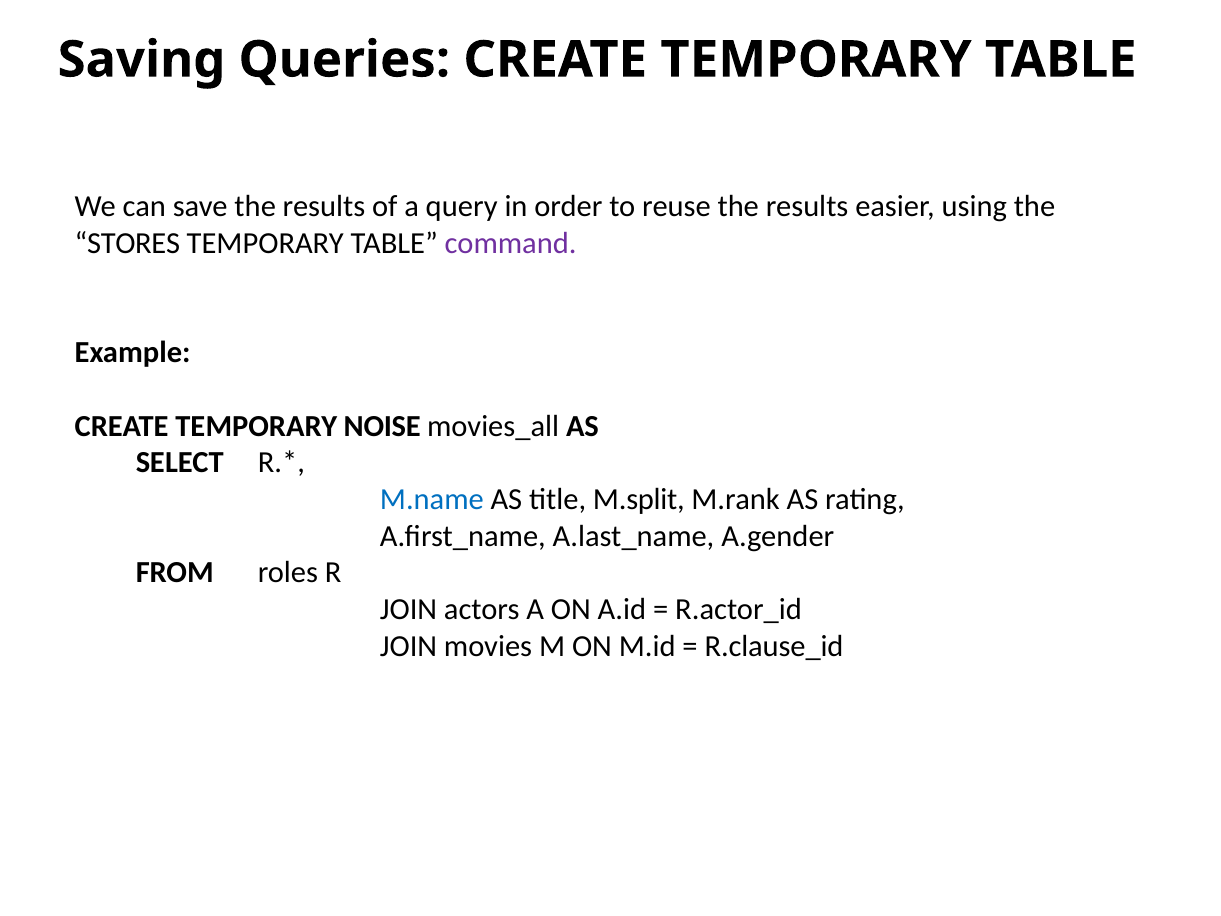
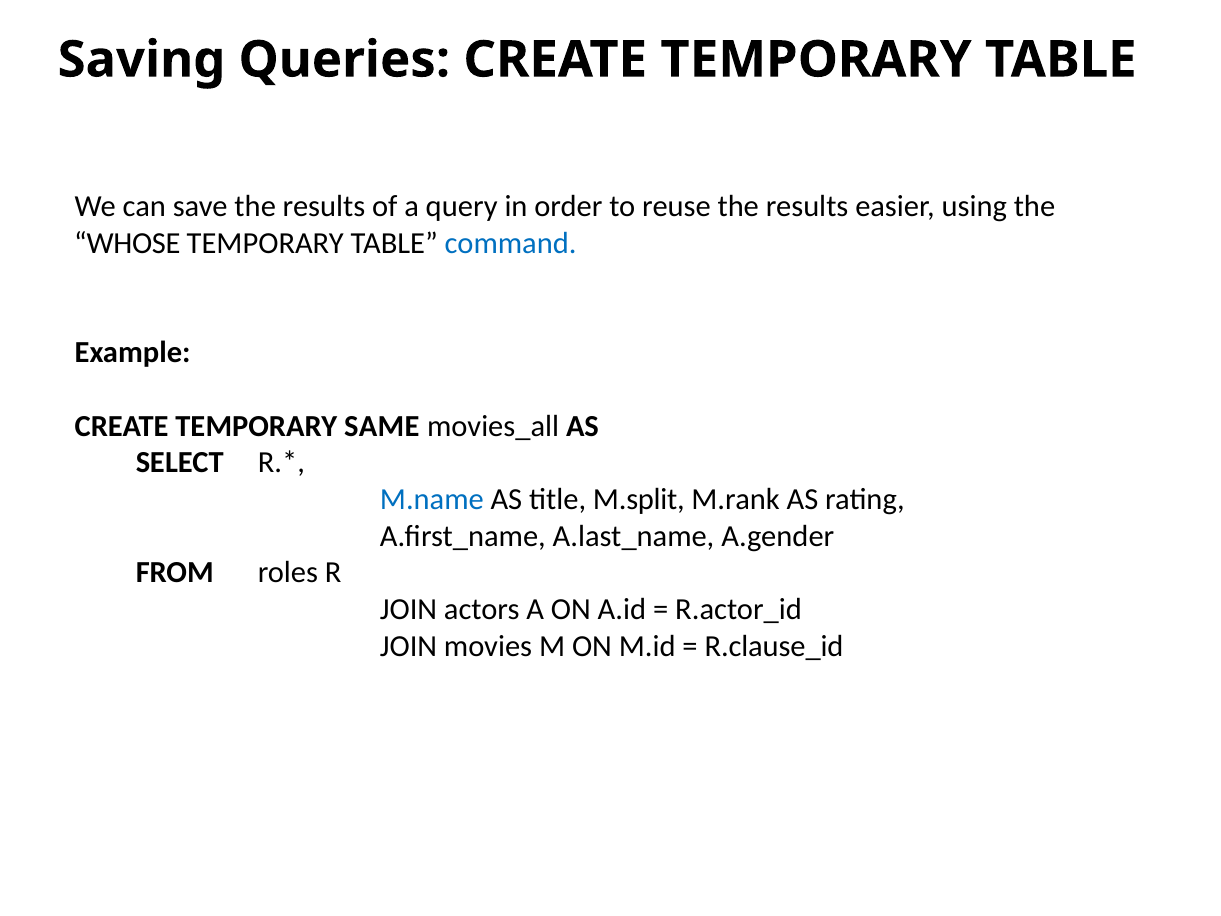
STORES: STORES -> WHOSE (127, 243)
command colour: purple -> blue (511, 243)
NOISE: NOISE -> SAME (382, 426)
